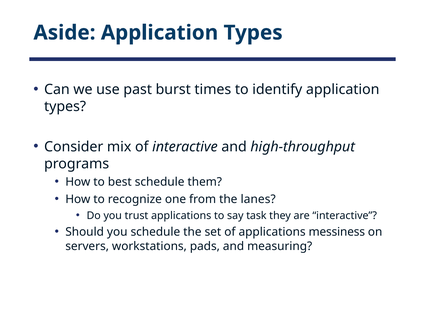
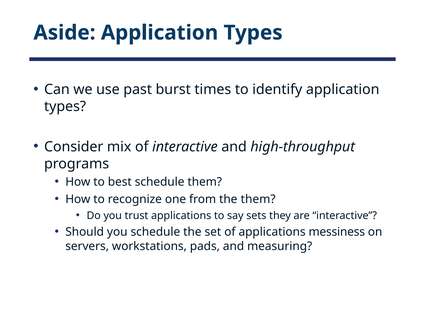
the lanes: lanes -> them (258, 199)
task: task -> sets (256, 215)
